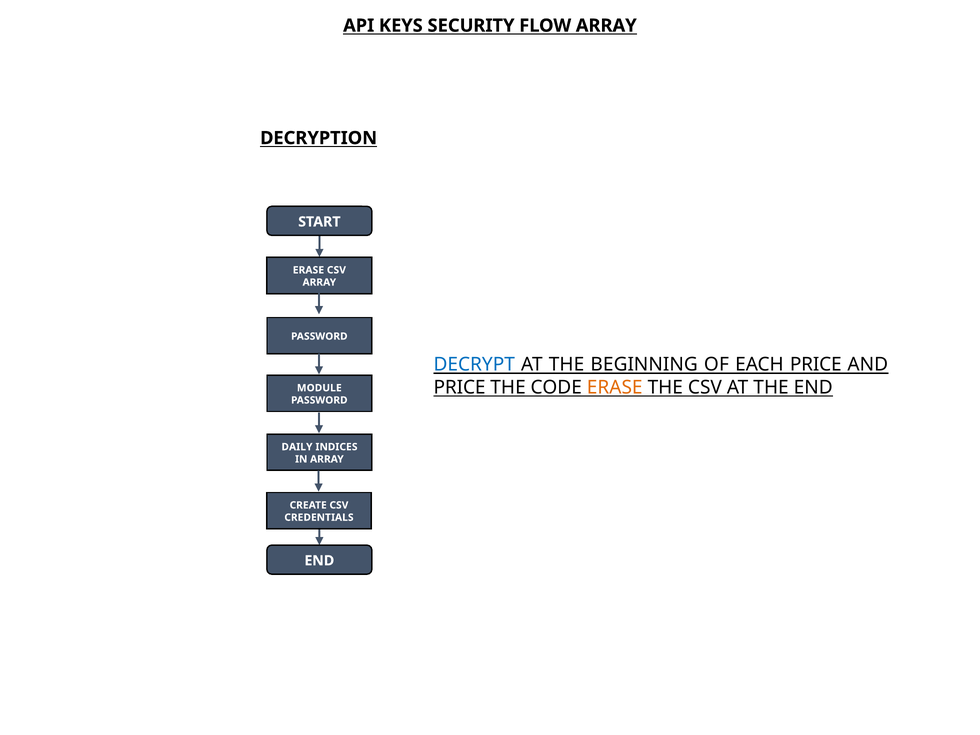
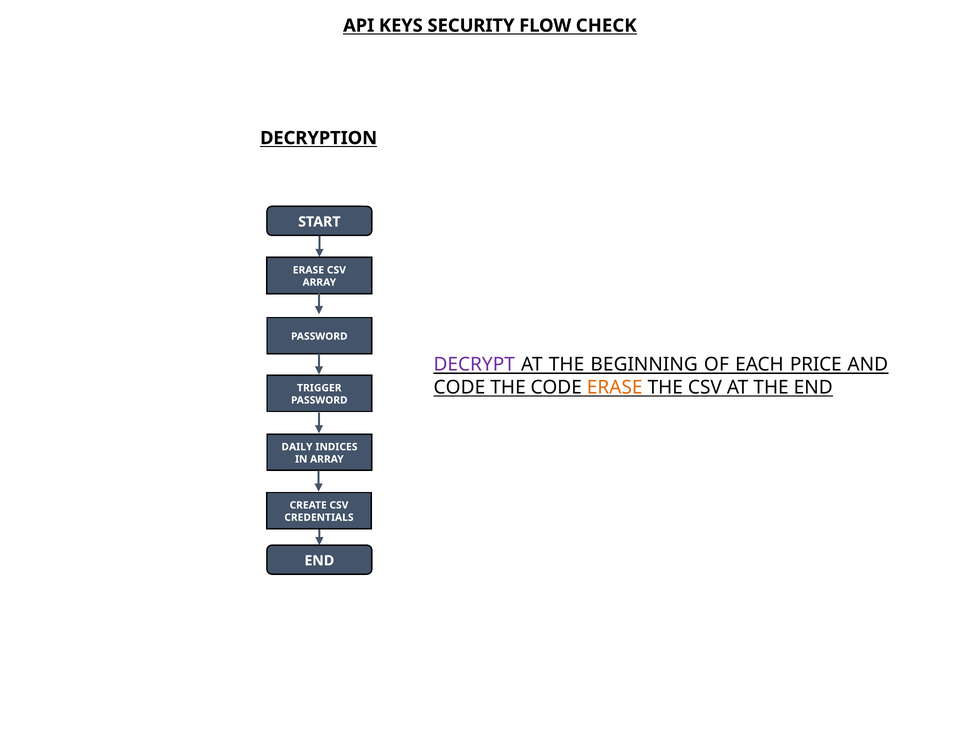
FLOW ARRAY: ARRAY -> CHECK (606, 26)
DECRYPT colour: blue -> purple (474, 364)
PRICE: PRICE -> CODE (459, 387)
MODULE: MODULE -> TRIGGER (319, 388)
